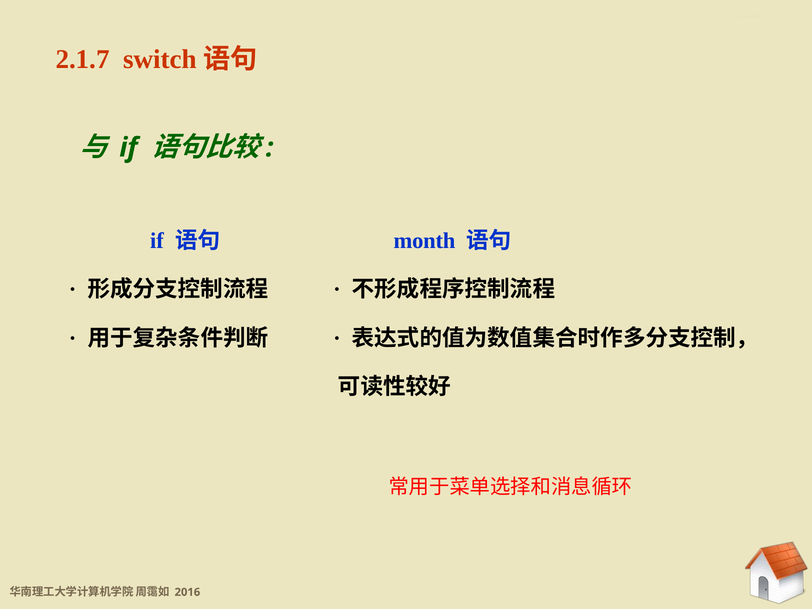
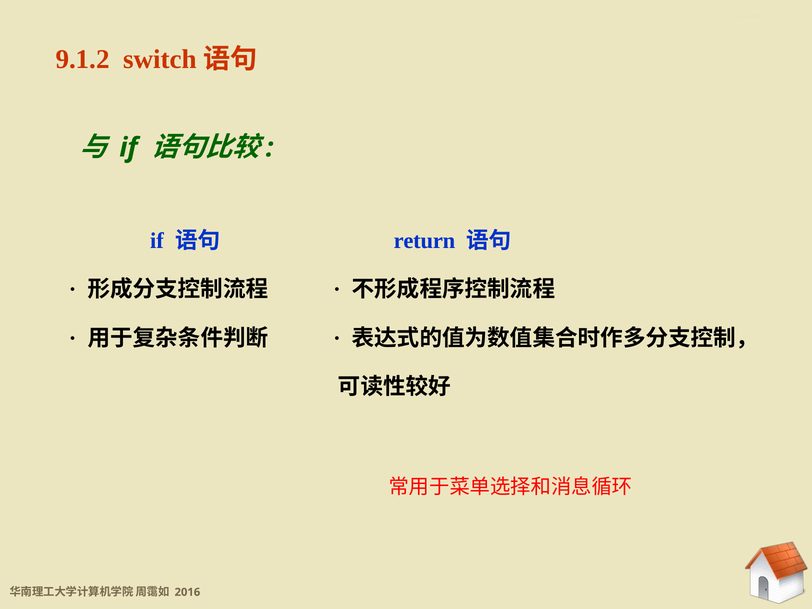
2.1.7: 2.1.7 -> 9.1.2 (83, 60)
month: month -> return (424, 241)
